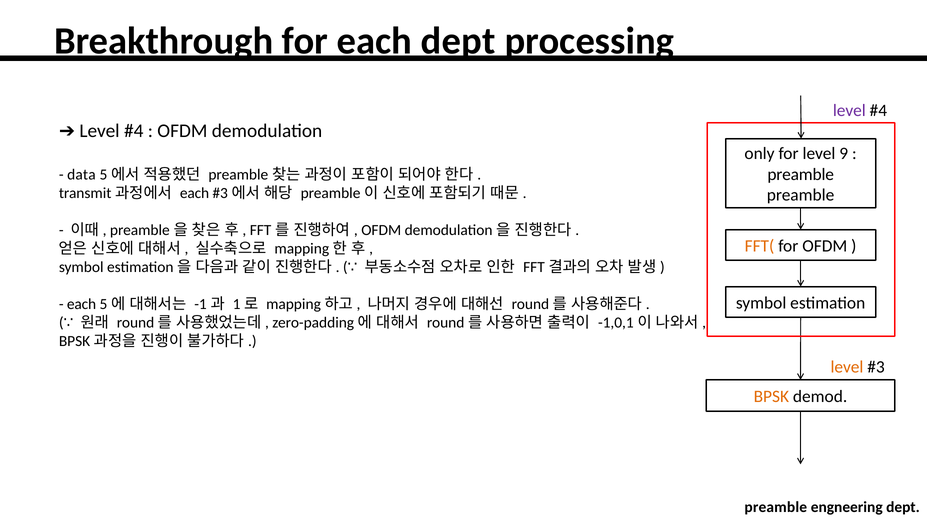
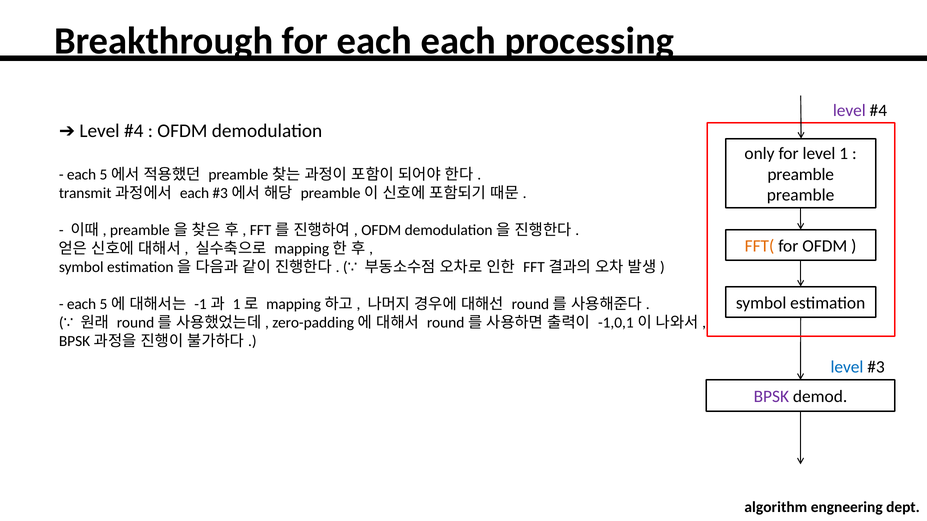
each dept: dept -> each (458, 41)
9: 9 -> 1 (844, 154)
data: data -> each (82, 175)
level colour: orange -> blue (847, 367)
BPSK colour: orange -> purple (771, 397)
preamble: preamble -> algorithm (776, 508)
